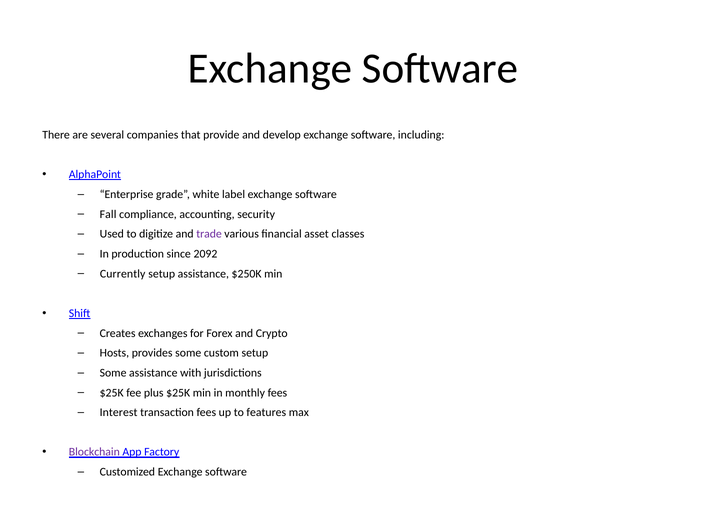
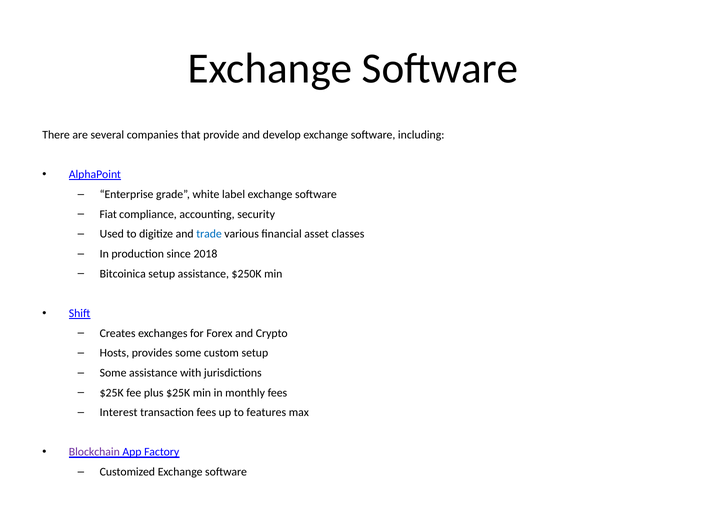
Fall: Fall -> Fiat (108, 214)
trade colour: purple -> blue (209, 234)
2092: 2092 -> 2018 (205, 254)
Currently: Currently -> Bitcoinica (123, 274)
